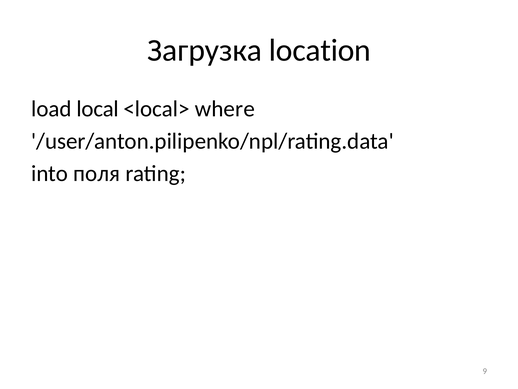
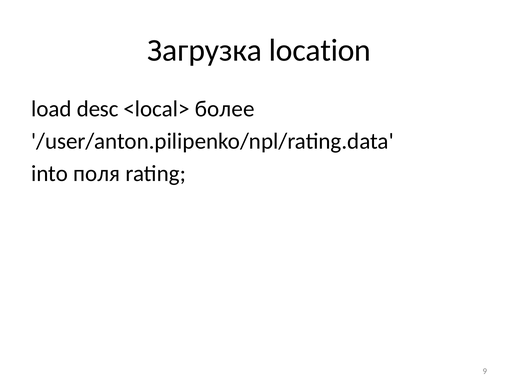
local: local -> desc (98, 109)
where: where -> более (225, 109)
